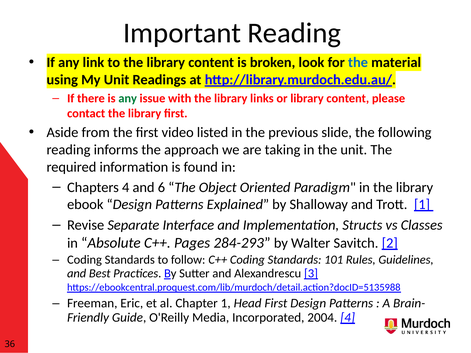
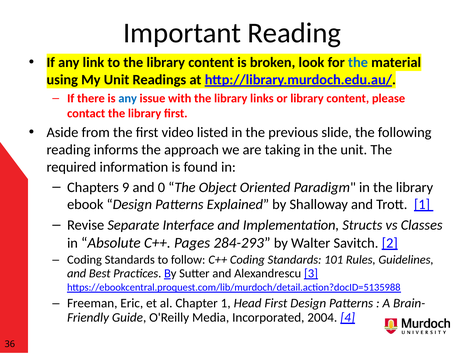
any colour: green -> blue (128, 98)
Chapters 4: 4 -> 9 (126, 187)
6: 6 -> 0 (161, 187)
